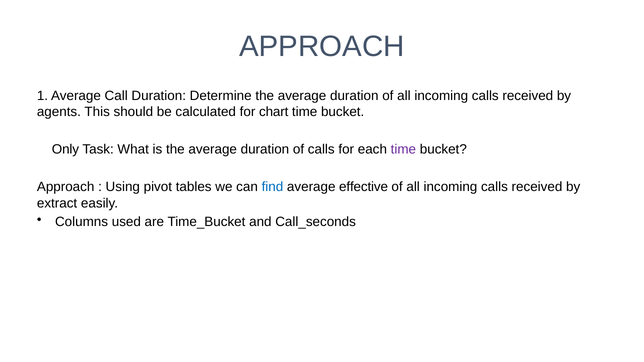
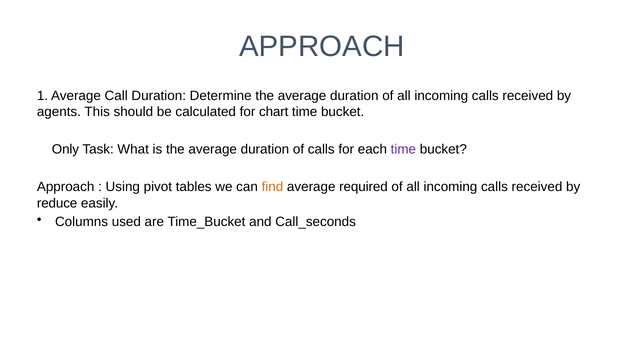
find colour: blue -> orange (272, 187)
effective: effective -> required (364, 187)
extract: extract -> reduce (57, 203)
